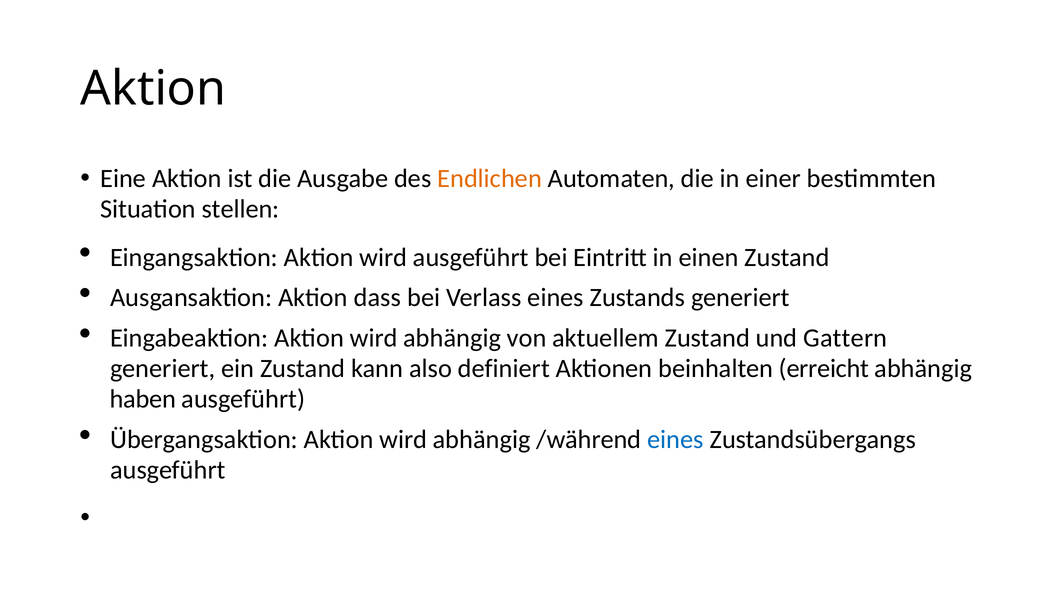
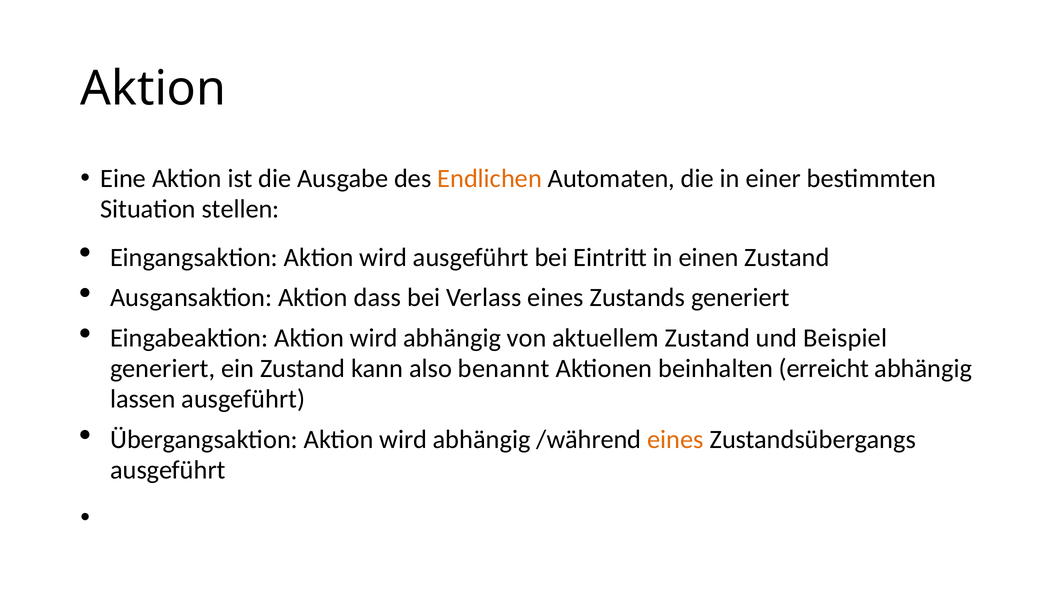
Gattern: Gattern -> Beispiel (845, 338)
definiert: definiert -> benannt (504, 368)
haben: haben -> lassen (143, 399)
eines colour: blue -> orange (676, 439)
